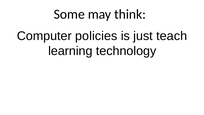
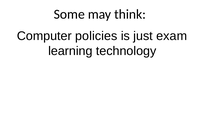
teach: teach -> exam (172, 36)
